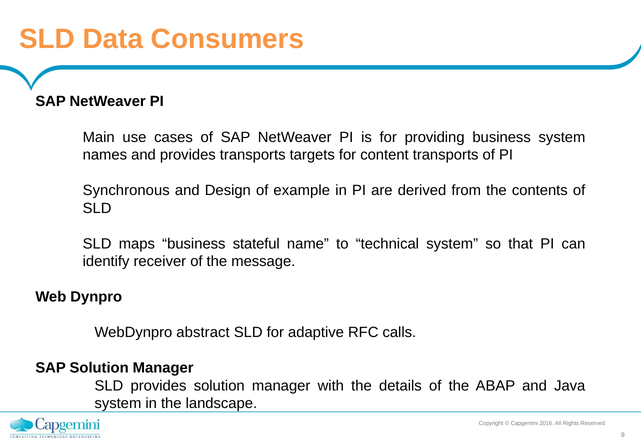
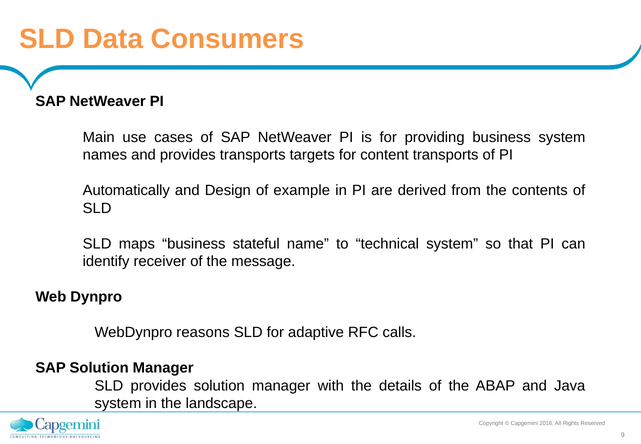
Synchronous: Synchronous -> Automatically (126, 190)
abstract: abstract -> reasons (203, 332)
